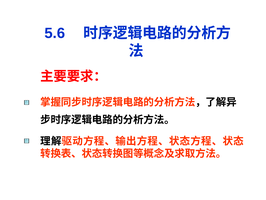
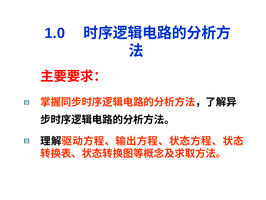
5.6: 5.6 -> 1.0 (55, 33)
